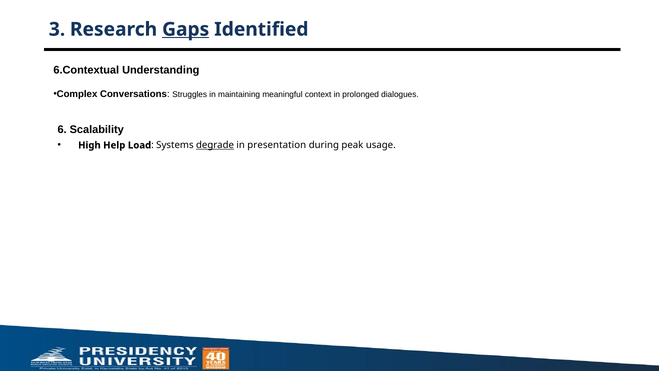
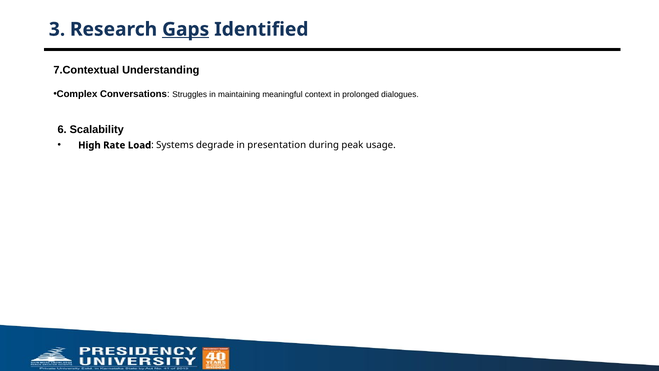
6.Contextual: 6.Contextual -> 7.Contextual (86, 70)
Help: Help -> Rate (114, 145)
degrade underline: present -> none (215, 145)
